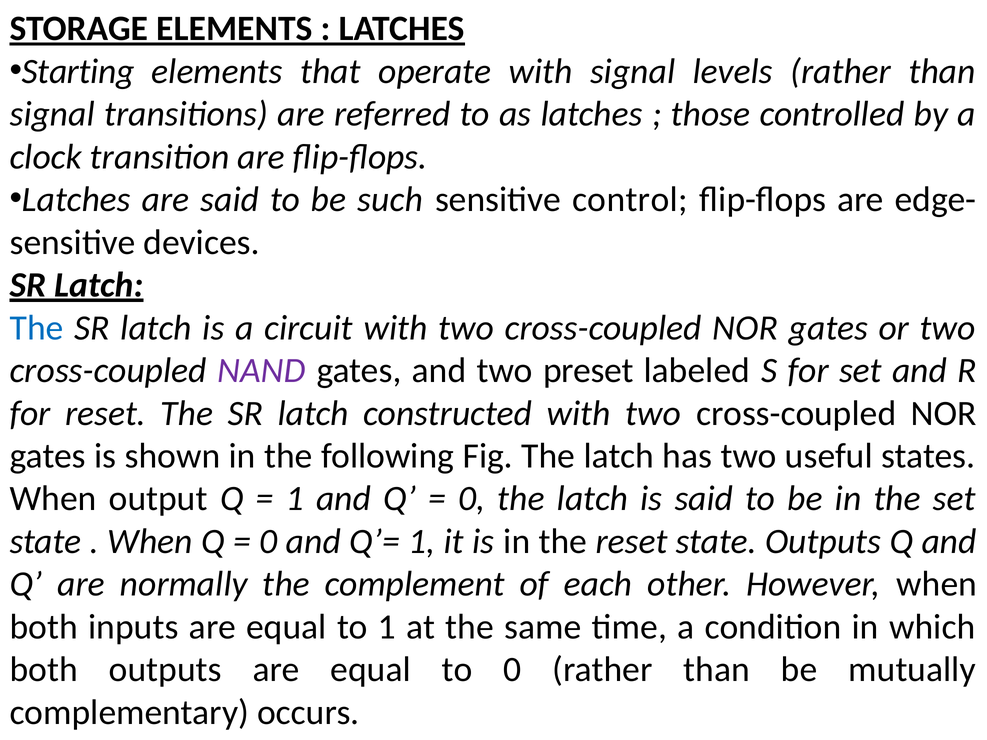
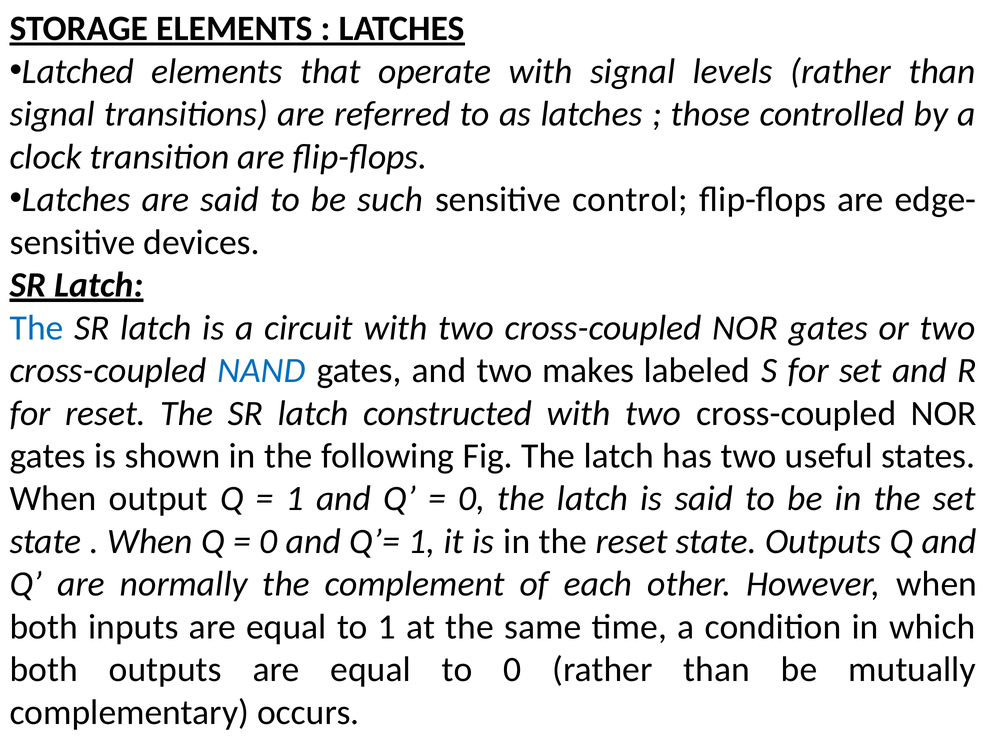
Starting: Starting -> Latched (78, 71)
NAND colour: purple -> blue (261, 371)
preset: preset -> makes (588, 371)
